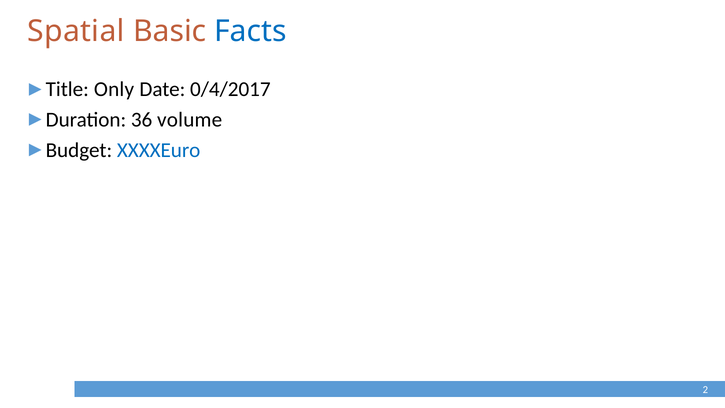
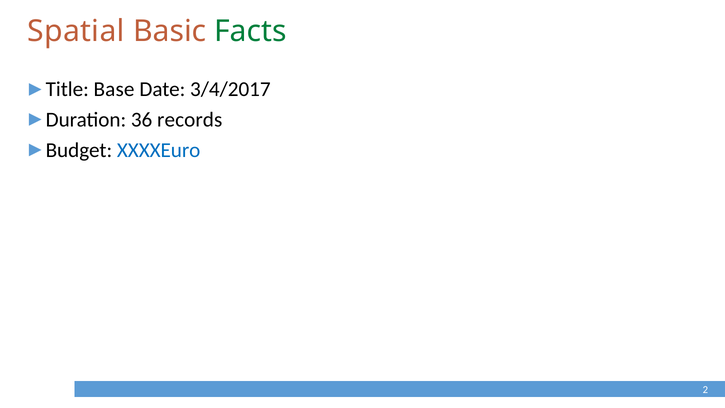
Facts colour: blue -> green (250, 31)
Only: Only -> Base (114, 89)
0/4/2017: 0/4/2017 -> 3/4/2017 (230, 89)
volume: volume -> records (190, 120)
